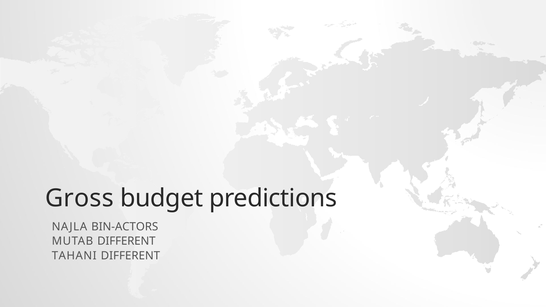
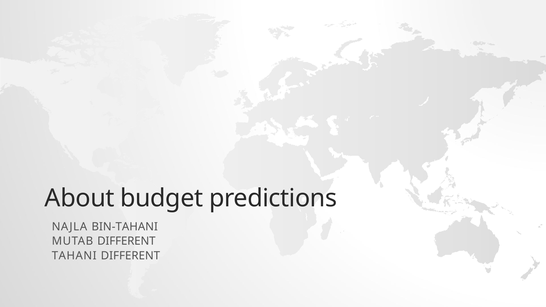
Gross: Gross -> About (80, 198)
BIN-ACTORS: BIN-ACTORS -> BIN-TAHANI (125, 227)
